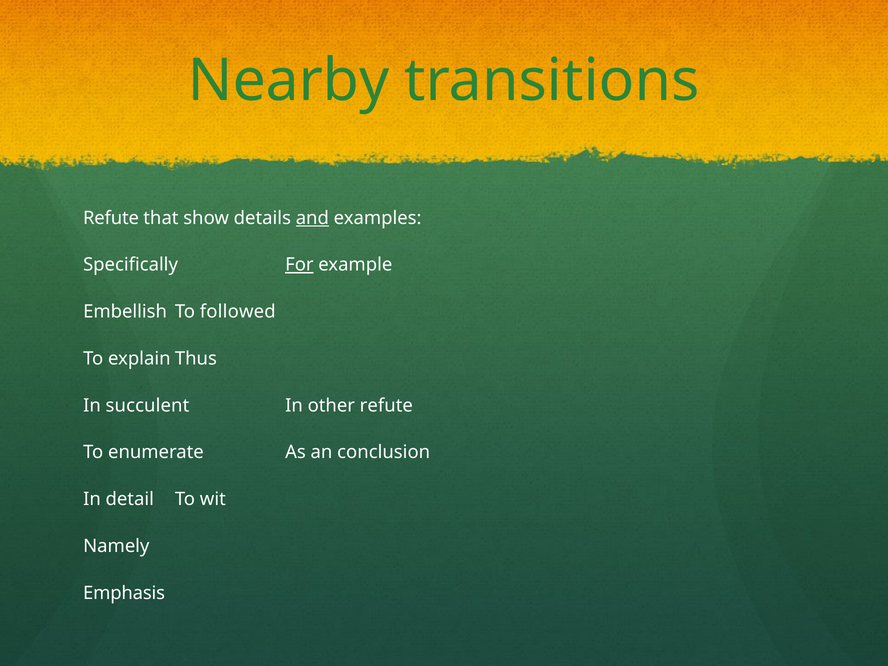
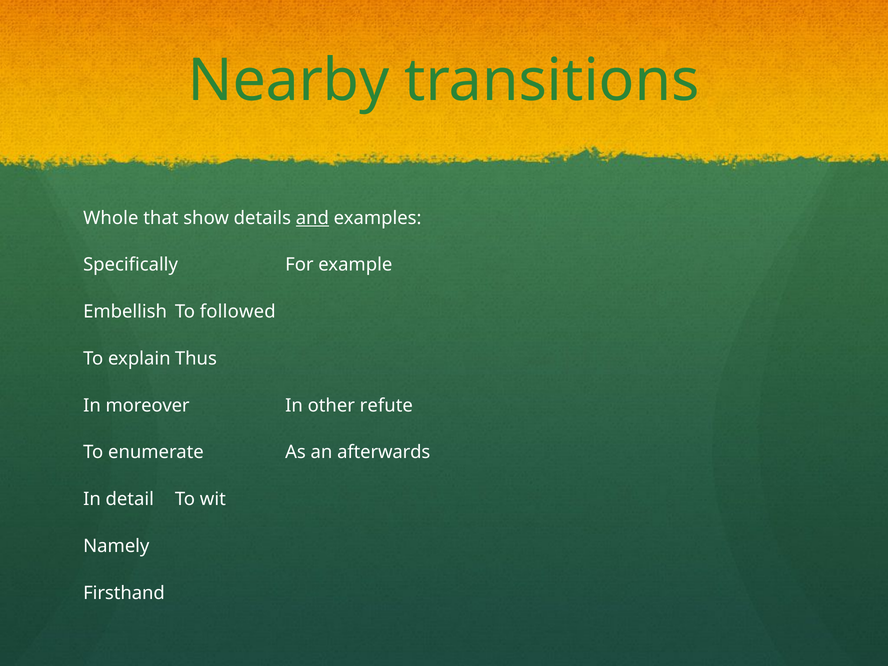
Refute: Refute -> Whole (111, 218)
For underline: present -> none (299, 265)
succulent: succulent -> moreover (148, 405)
conclusion: conclusion -> afterwards (384, 452)
Emphasis: Emphasis -> Firsthand (124, 593)
